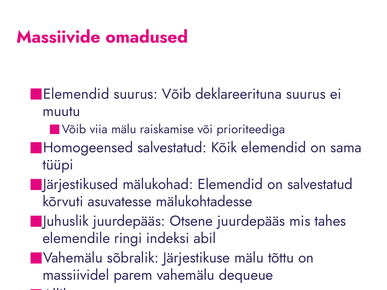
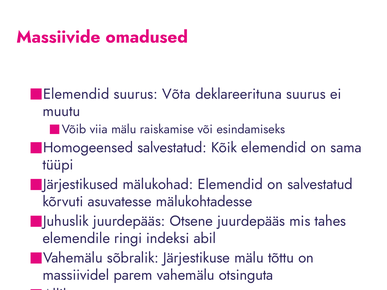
suurus Võib: Võib -> Võta (176, 94)
prioriteediga: prioriteediga -> esindamiseks (251, 129)
dequeue: dequeue -> otsinguta (246, 275)
